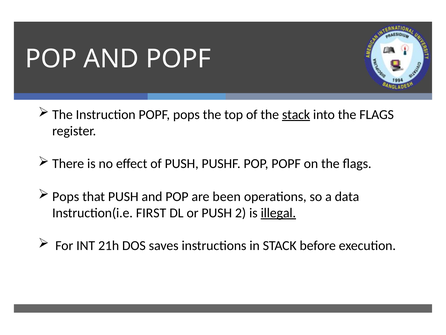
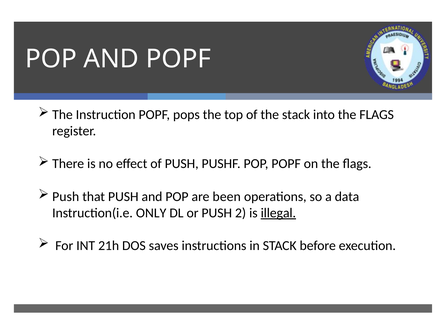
stack underline: present -> none (296, 115)
Pops: Pops -> Push (66, 196)
FIRST: FIRST -> ONLY (151, 213)
